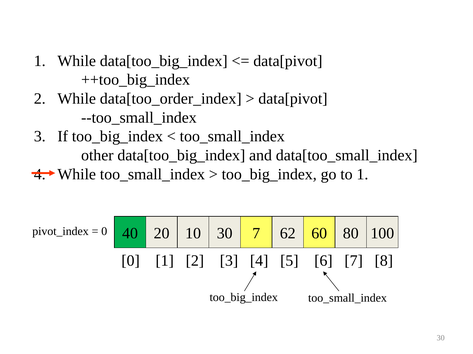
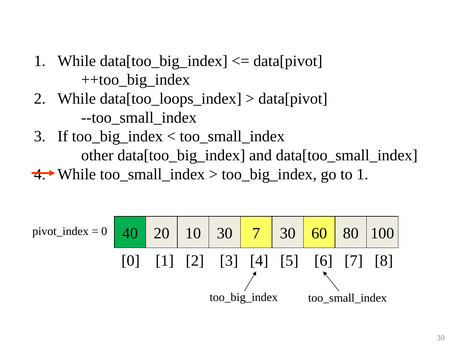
data[too_order_index: data[too_order_index -> data[too_loops_index (171, 99)
7 62: 62 -> 30 (288, 234)
